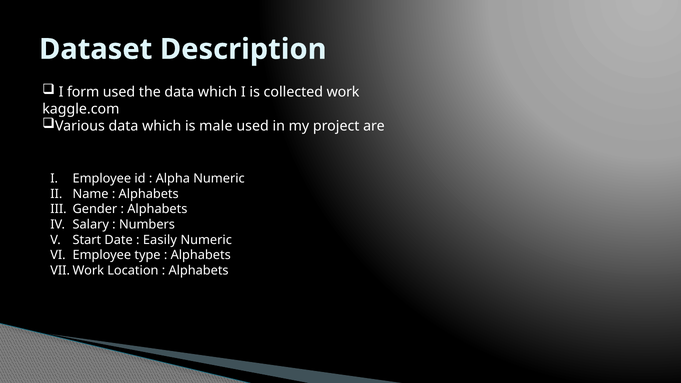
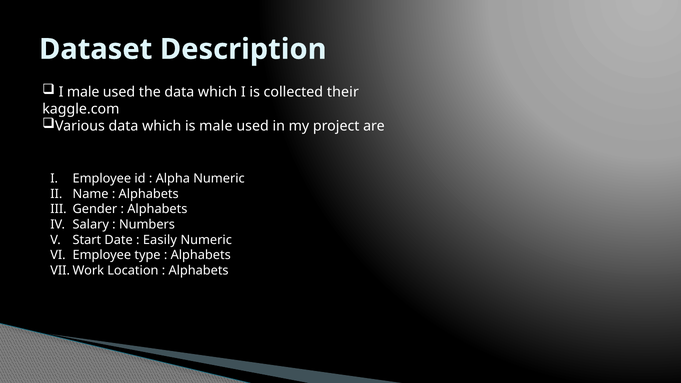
I form: form -> male (83, 92)
work: work -> their (343, 92)
